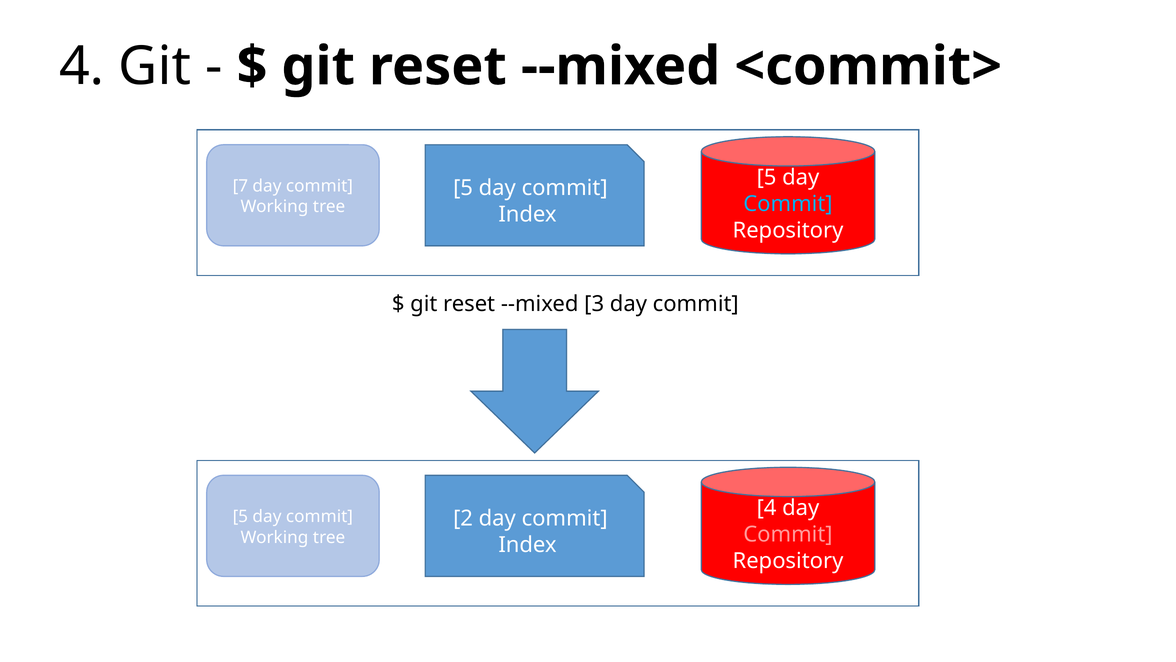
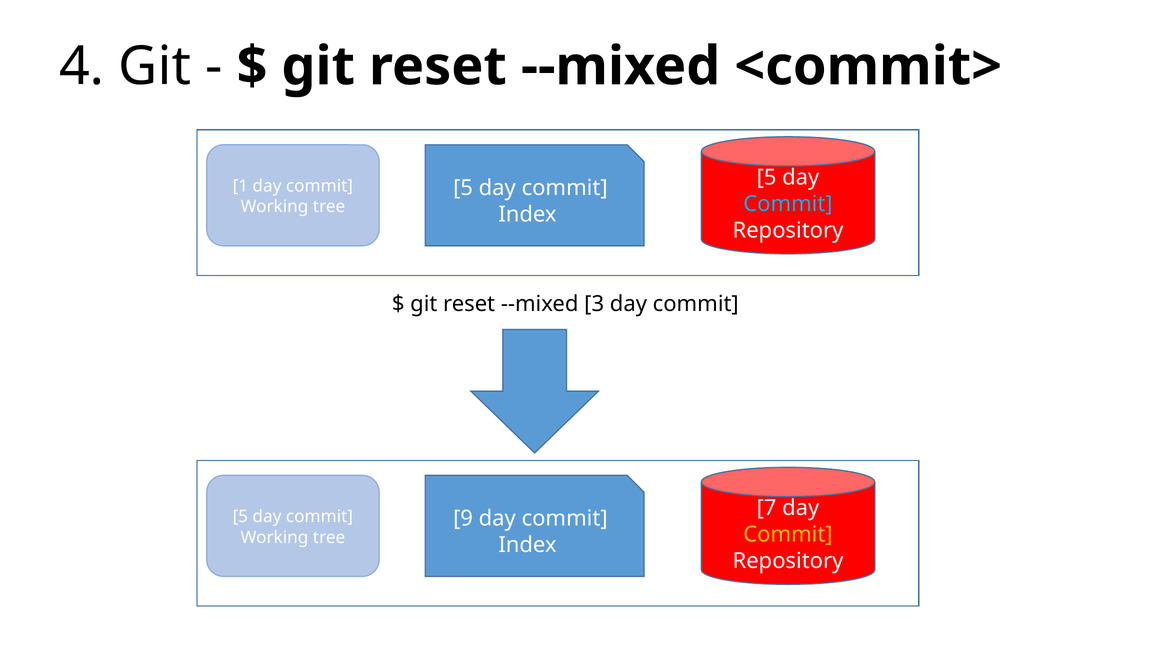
7: 7 -> 1 (240, 186)
4: 4 -> 7 (767, 508)
2: 2 -> 9 (463, 518)
Commit colour: pink -> yellow (788, 534)
